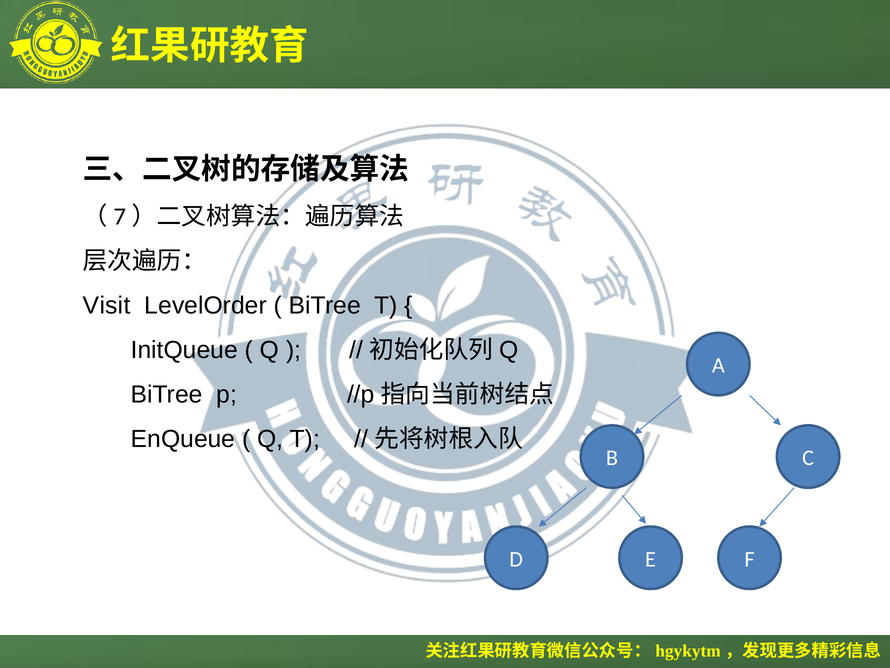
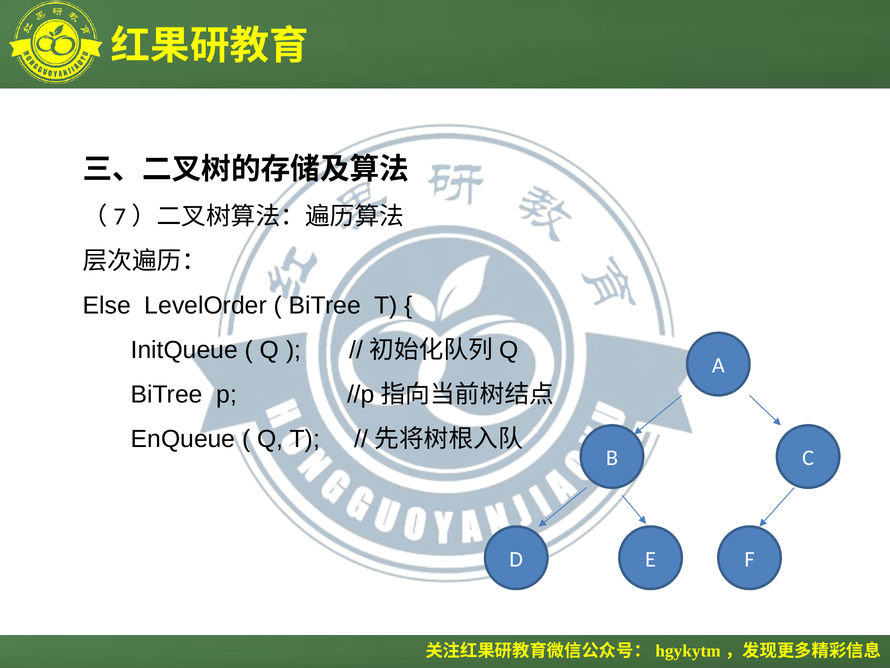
Visit: Visit -> Else (107, 305)
